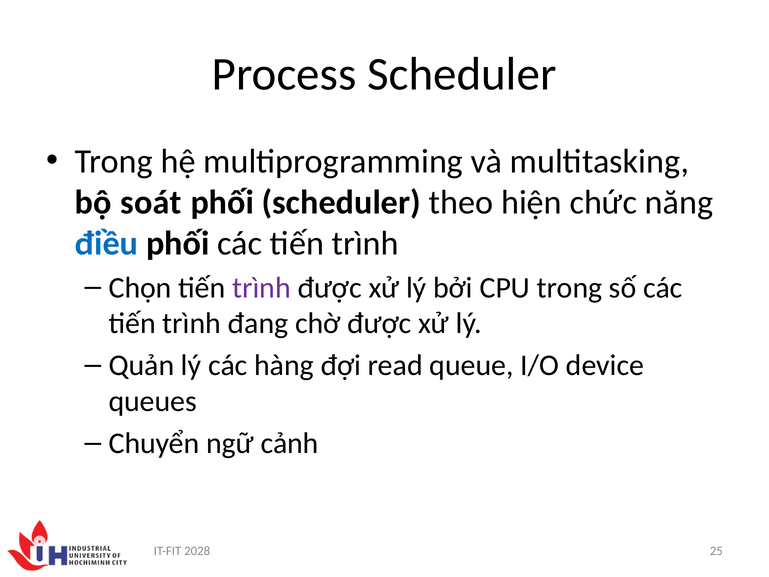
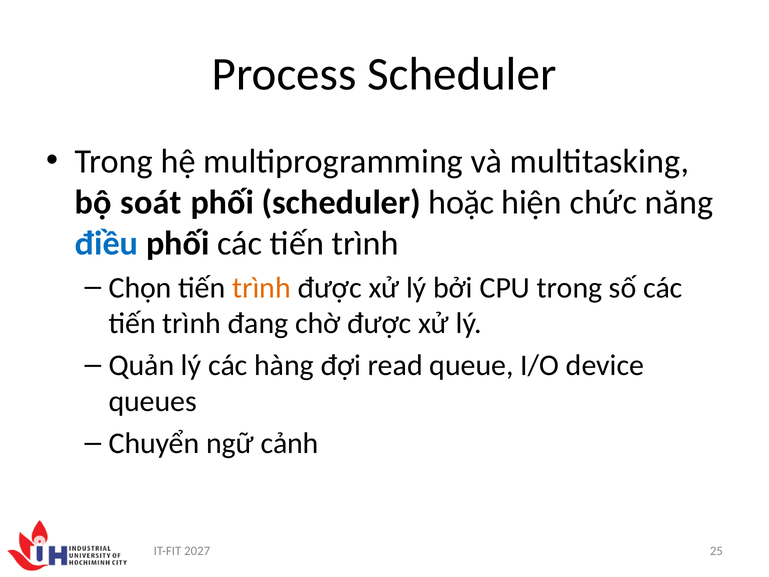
theo: theo -> hoặc (461, 202)
trình colour: purple -> orange (262, 288)
2028: 2028 -> 2027 (197, 551)
